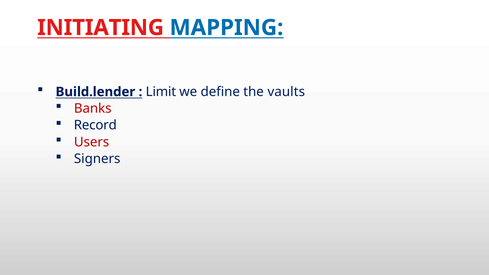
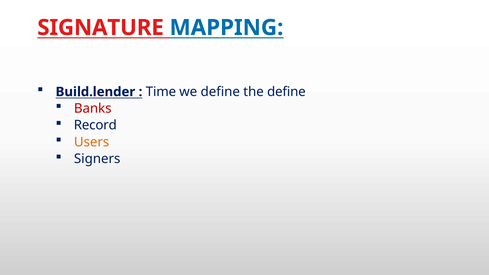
INITIATING: INITIATING -> SIGNATURE (101, 28)
Limit: Limit -> Time (161, 92)
the vaults: vaults -> define (286, 92)
Users colour: red -> orange (92, 142)
